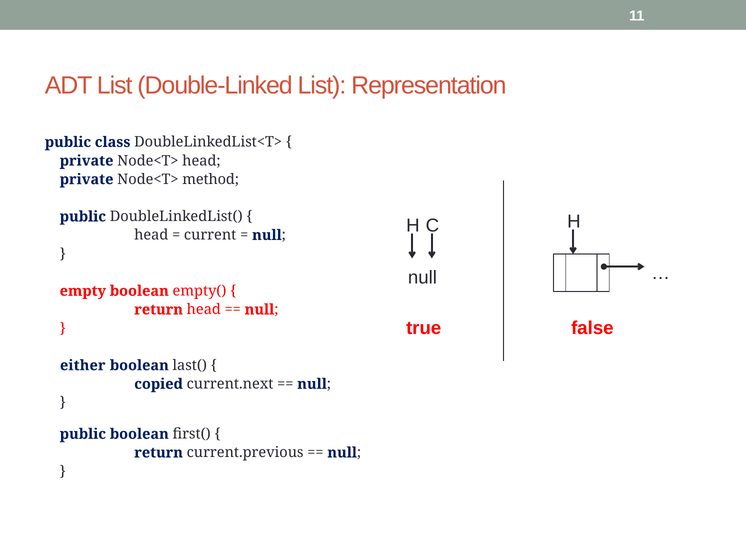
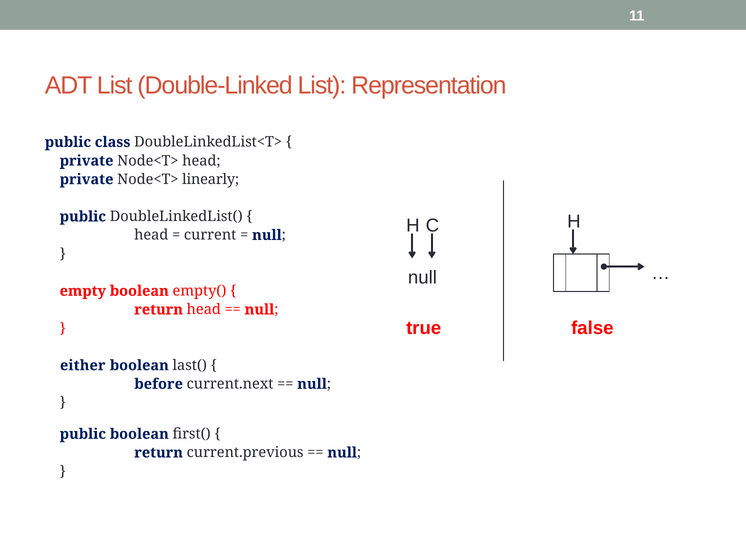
method: method -> linearly (211, 179)
copied: copied -> before (159, 384)
